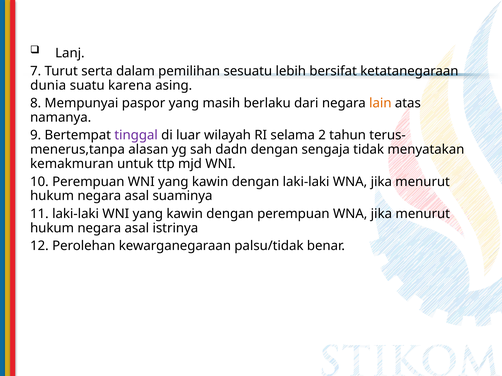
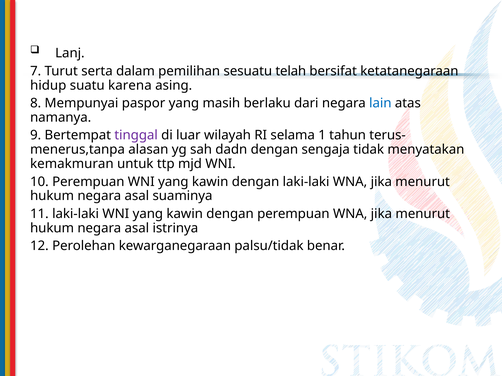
lebih: lebih -> telah (291, 71)
dunia: dunia -> hidup (48, 85)
lain colour: orange -> blue (380, 103)
2: 2 -> 1 (322, 135)
